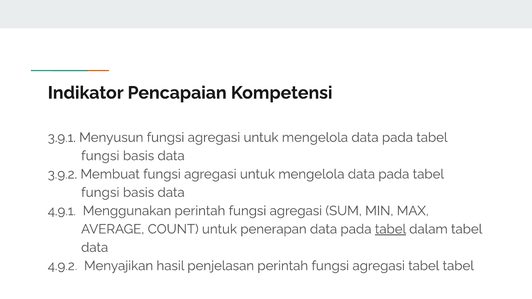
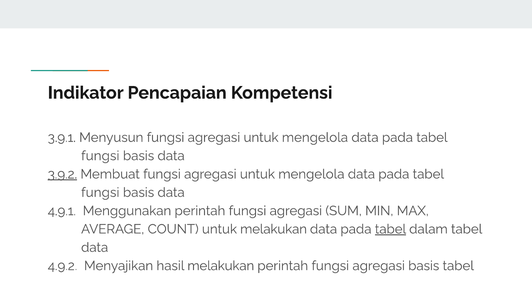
3.9.2 underline: none -> present (62, 174)
untuk penerapan: penerapan -> melakukan (274, 229)
hasil penjelasan: penjelasan -> melakukan (221, 266)
agregasi tabel: tabel -> basis (424, 266)
